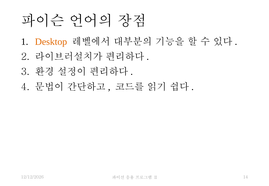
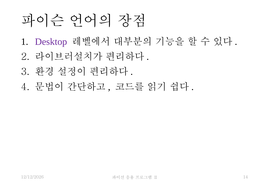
Desktop colour: orange -> purple (51, 42)
